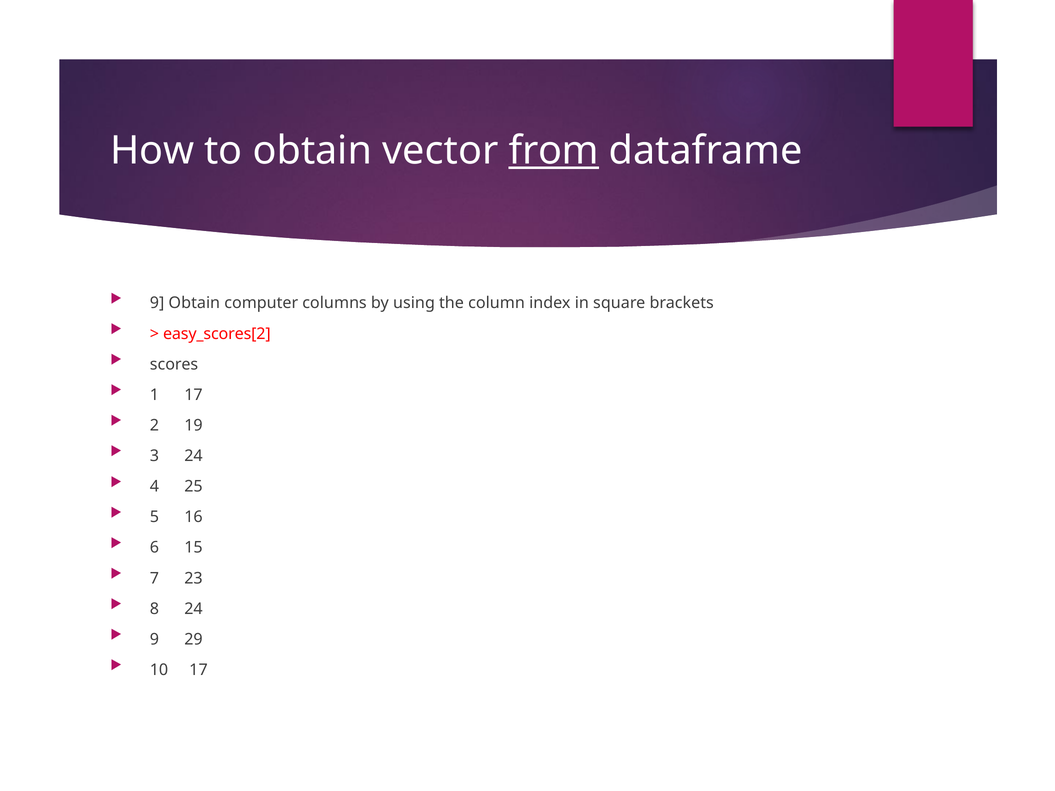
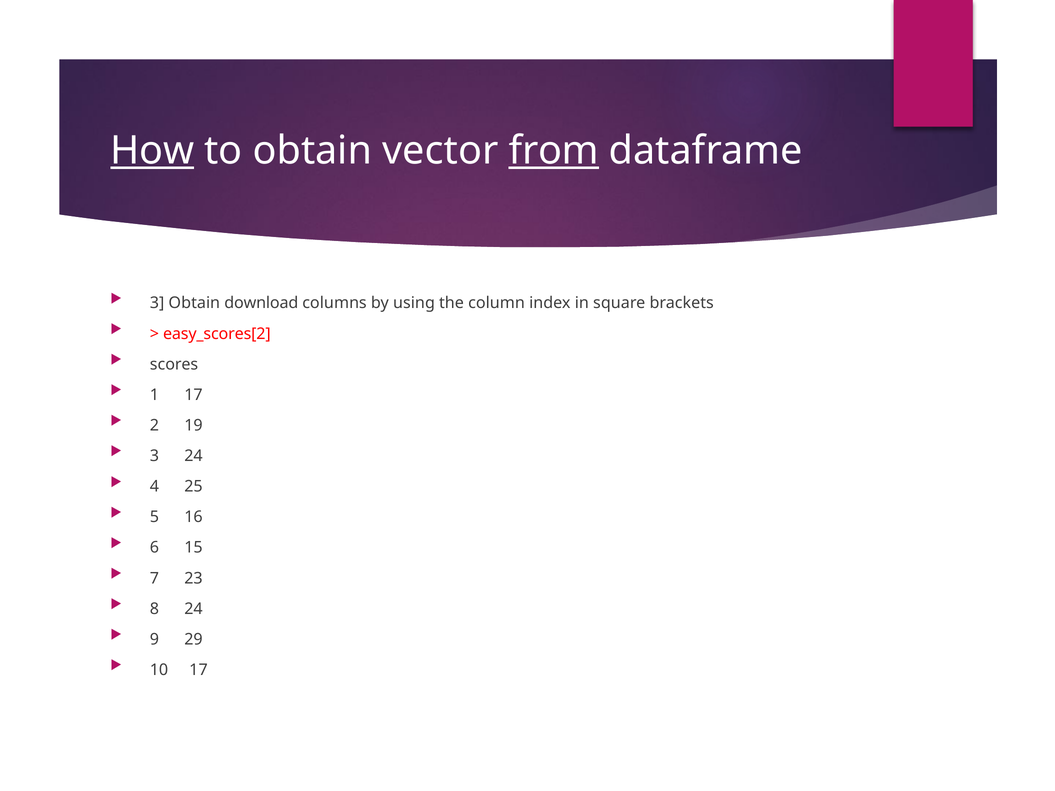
How underline: none -> present (152, 151)
9: 9 -> 3 (157, 303)
computer: computer -> download (261, 303)
